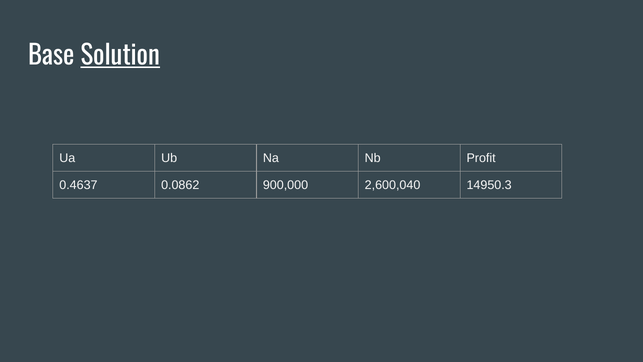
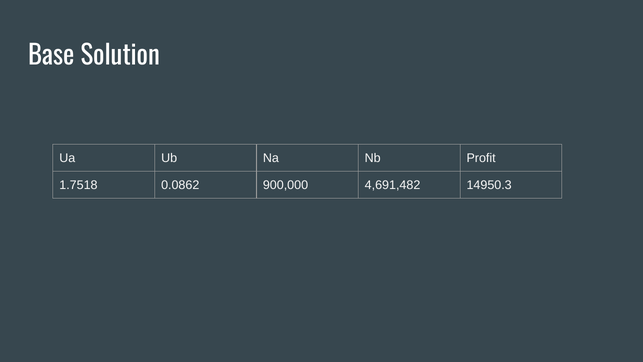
Solution underline: present -> none (120, 56)
0.4637: 0.4637 -> 1.7518 (78, 185)
2,600,040: 2,600,040 -> 4,691,482 (393, 185)
